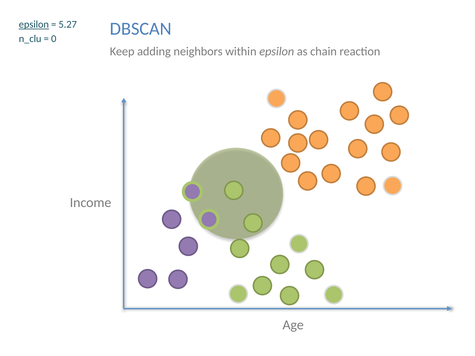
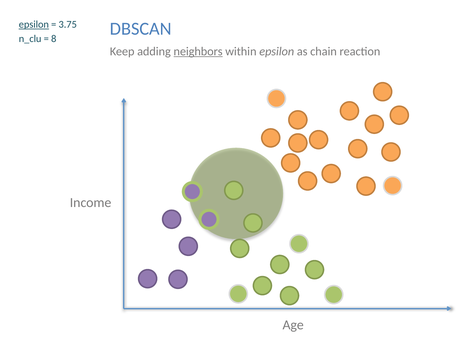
5.27: 5.27 -> 3.75 (68, 25)
0: 0 -> 8 (54, 39)
neighbors underline: none -> present (198, 52)
